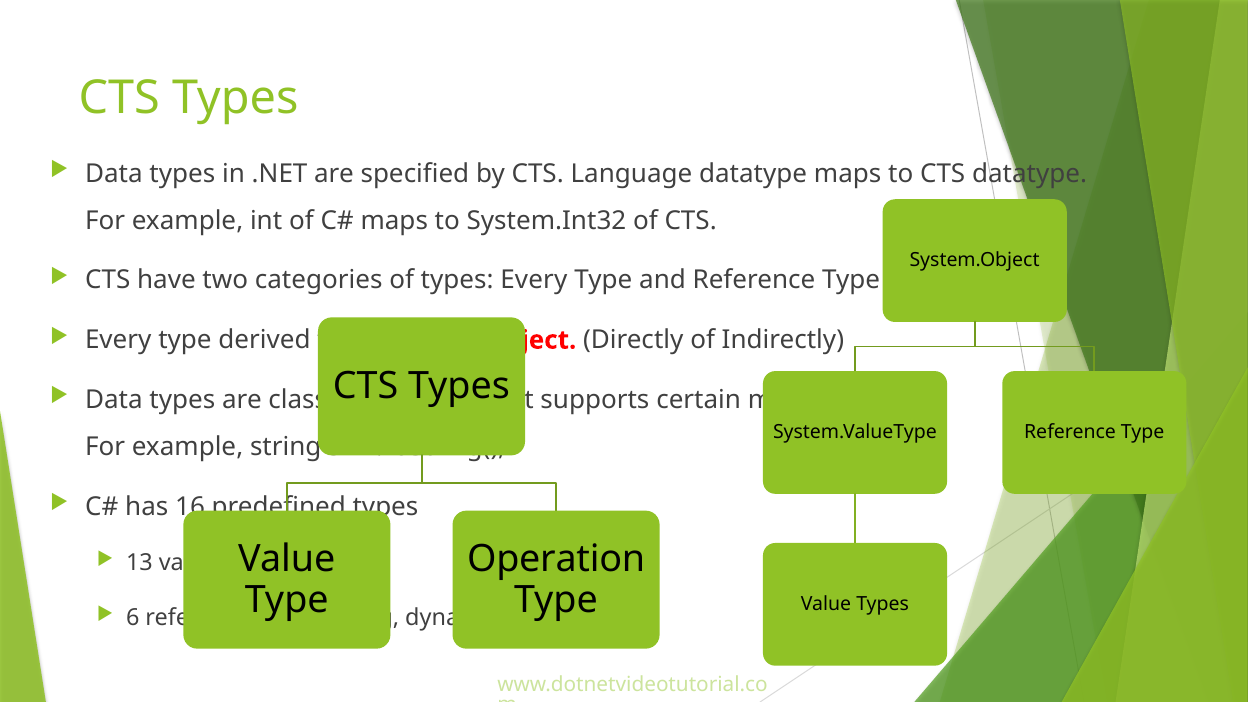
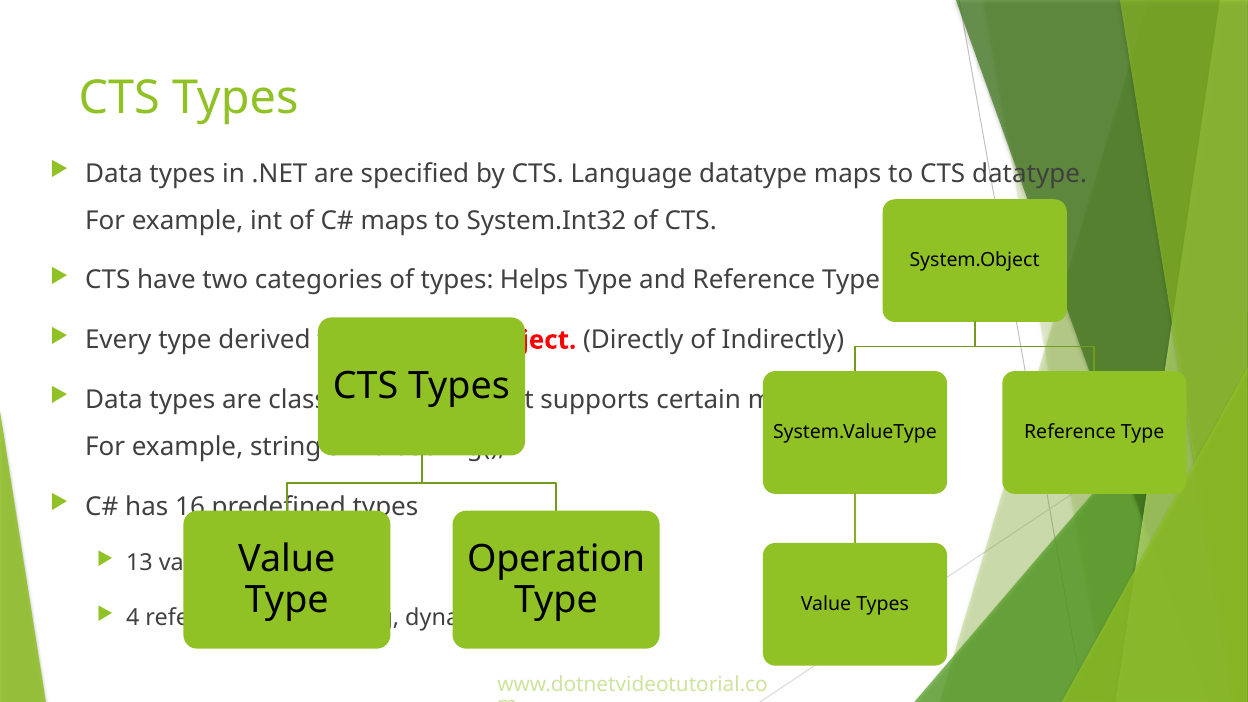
types Every: Every -> Helps (534, 280)
6: 6 -> 4 (133, 618)
